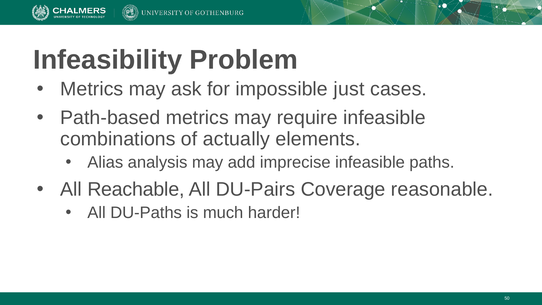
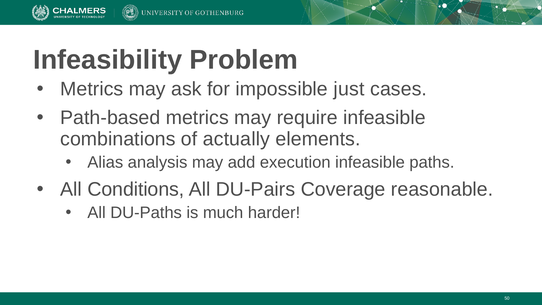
imprecise: imprecise -> execution (295, 162)
Reachable: Reachable -> Conditions (136, 189)
